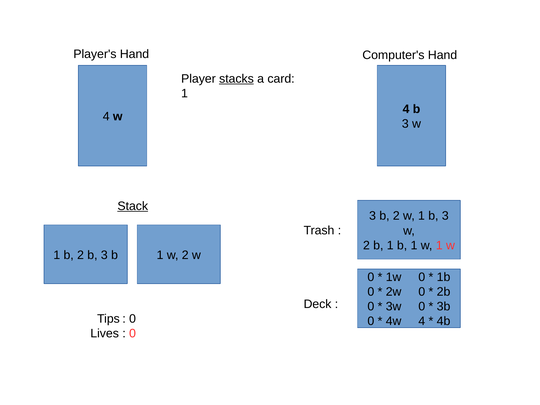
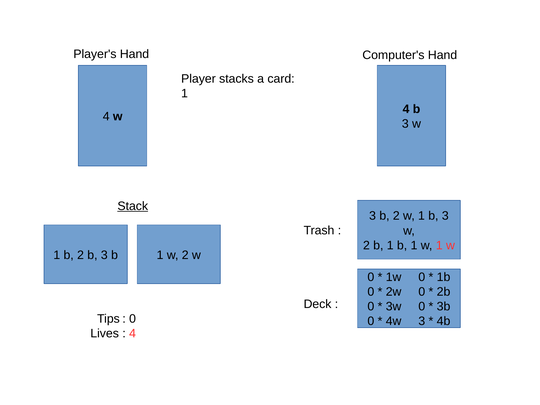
stacks underline: present -> none (236, 79)
4w 4: 4 -> 3 (422, 321)
0: 0 -> 4 (133, 333)
